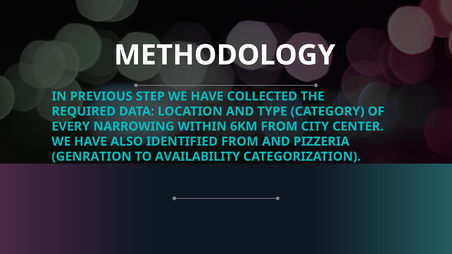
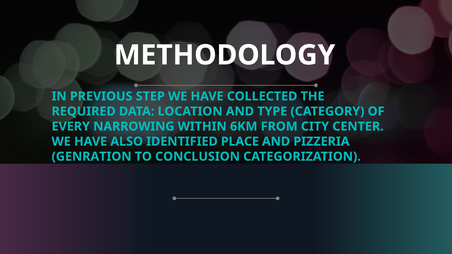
IDENTIFIED FROM: FROM -> PLACE (240, 142)
AVAILABILITY: AVAILABILITY -> CONCLUSION (198, 157)
